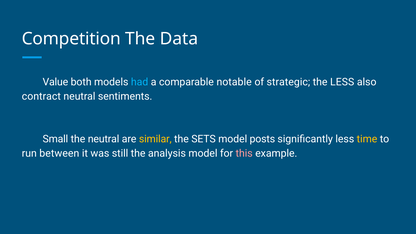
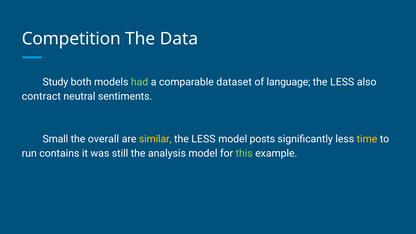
Value: Value -> Study (55, 82)
had colour: light blue -> light green (140, 82)
notable: notable -> dataset (234, 82)
strategic: strategic -> language (288, 82)
the neutral: neutral -> overall (103, 139)
SETS: SETS -> LESS (203, 139)
between: between -> contains (59, 153)
this colour: pink -> light green (244, 153)
